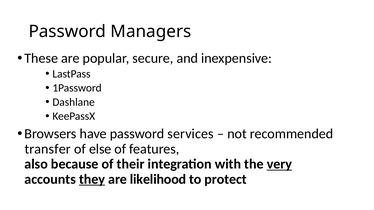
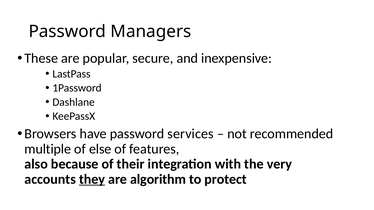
transfer: transfer -> multiple (48, 149)
very underline: present -> none (279, 164)
likelihood: likelihood -> algorithm (158, 179)
